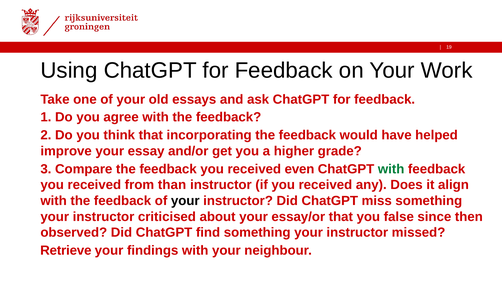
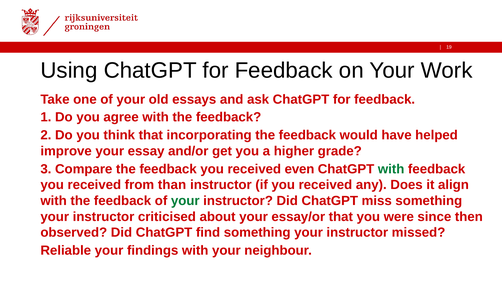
your colour: black -> green (185, 201)
false: false -> were (399, 217)
Retrieve: Retrieve -> Reliable (66, 251)
